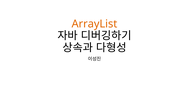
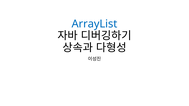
ArrayList colour: orange -> blue (94, 24)
